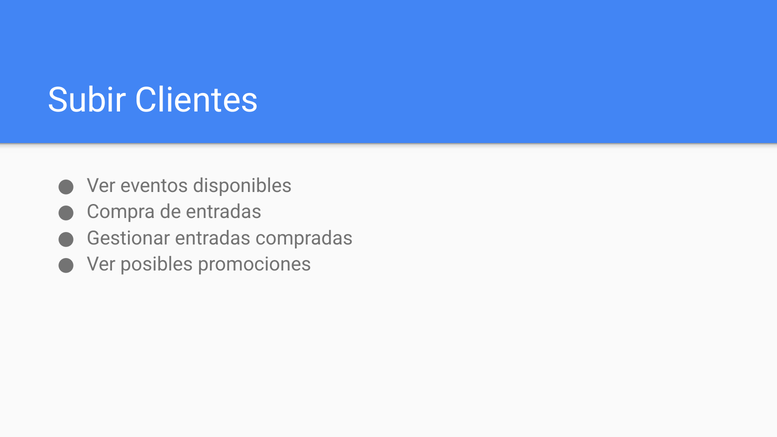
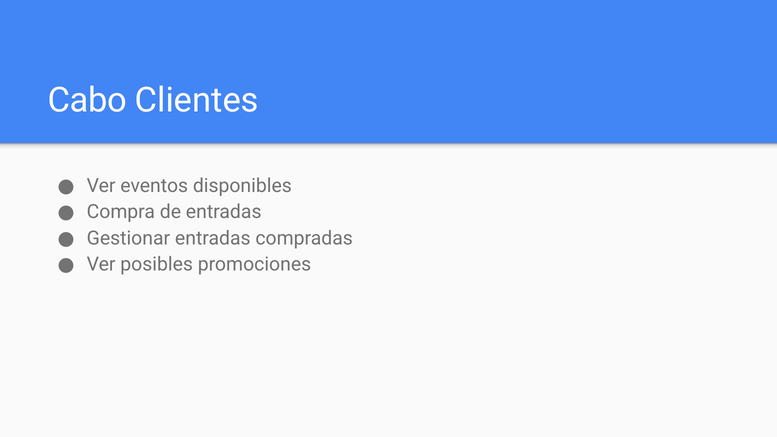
Subir: Subir -> Cabo (87, 100)
